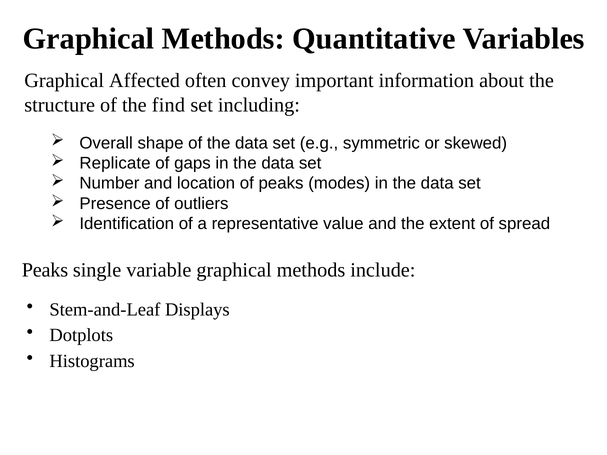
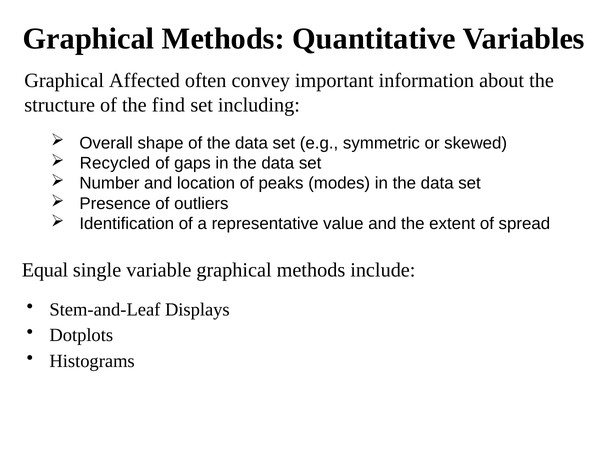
Replicate: Replicate -> Recycled (115, 163)
Peaks: Peaks -> Equal (45, 270)
